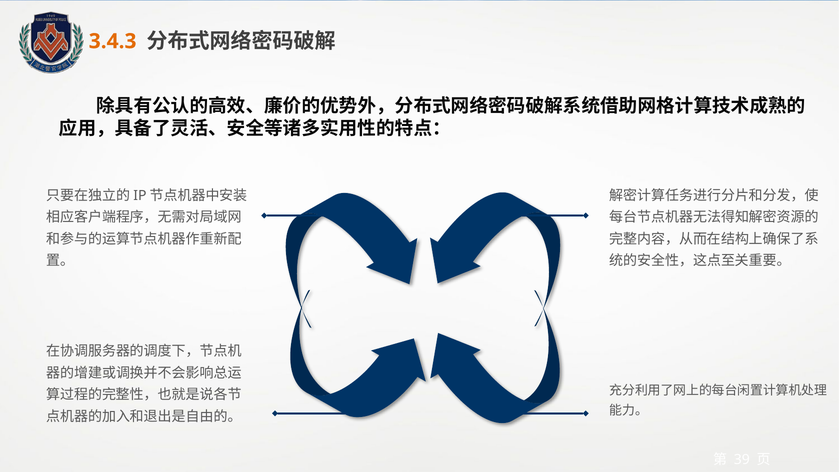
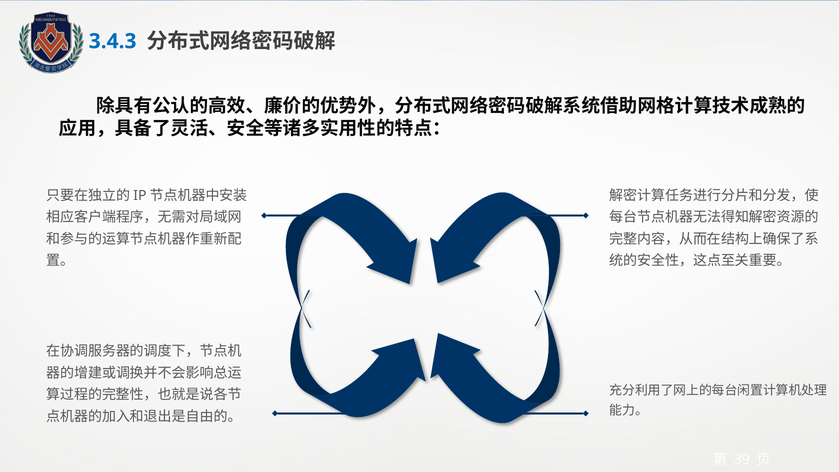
3.4.3 colour: orange -> blue (113, 41)
